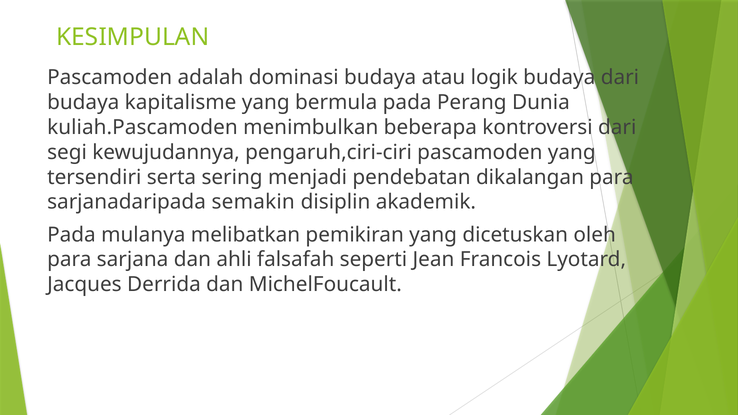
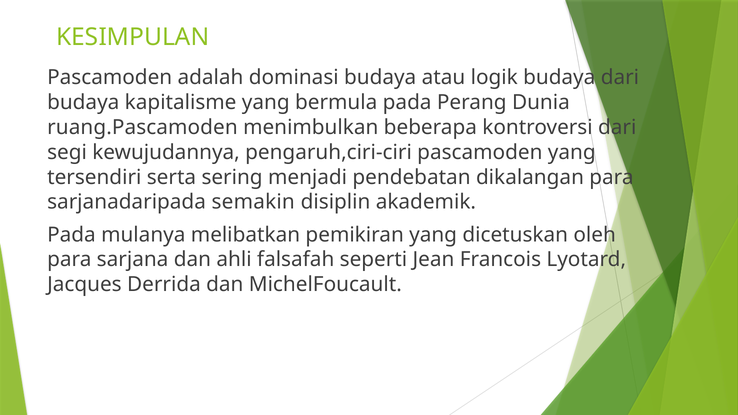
kuliah.Pascamoden: kuliah.Pascamoden -> ruang.Pascamoden (142, 127)
